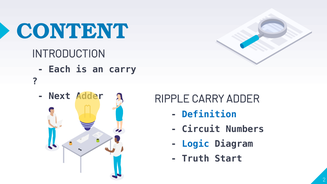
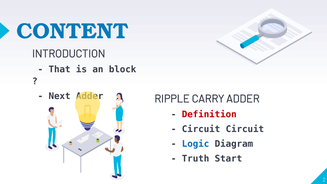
Each: Each -> That (60, 69)
an carry: carry -> block (123, 69)
Definition colour: blue -> red (209, 114)
Circuit Numbers: Numbers -> Circuit (245, 129)
